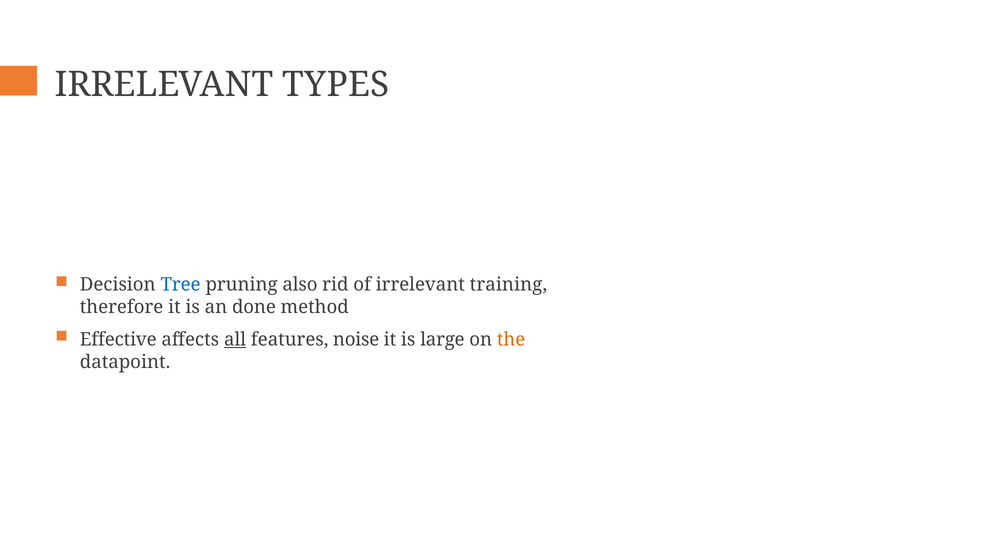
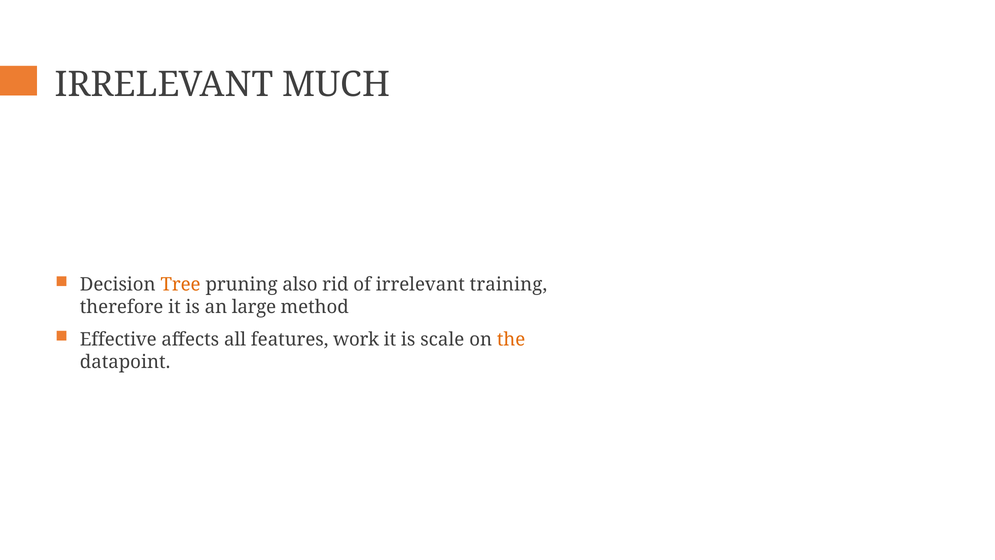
TYPES: TYPES -> MUCH (336, 85)
Tree colour: blue -> orange (181, 285)
done: done -> large (254, 307)
all underline: present -> none (235, 339)
noise: noise -> work (356, 339)
large: large -> scale (442, 339)
